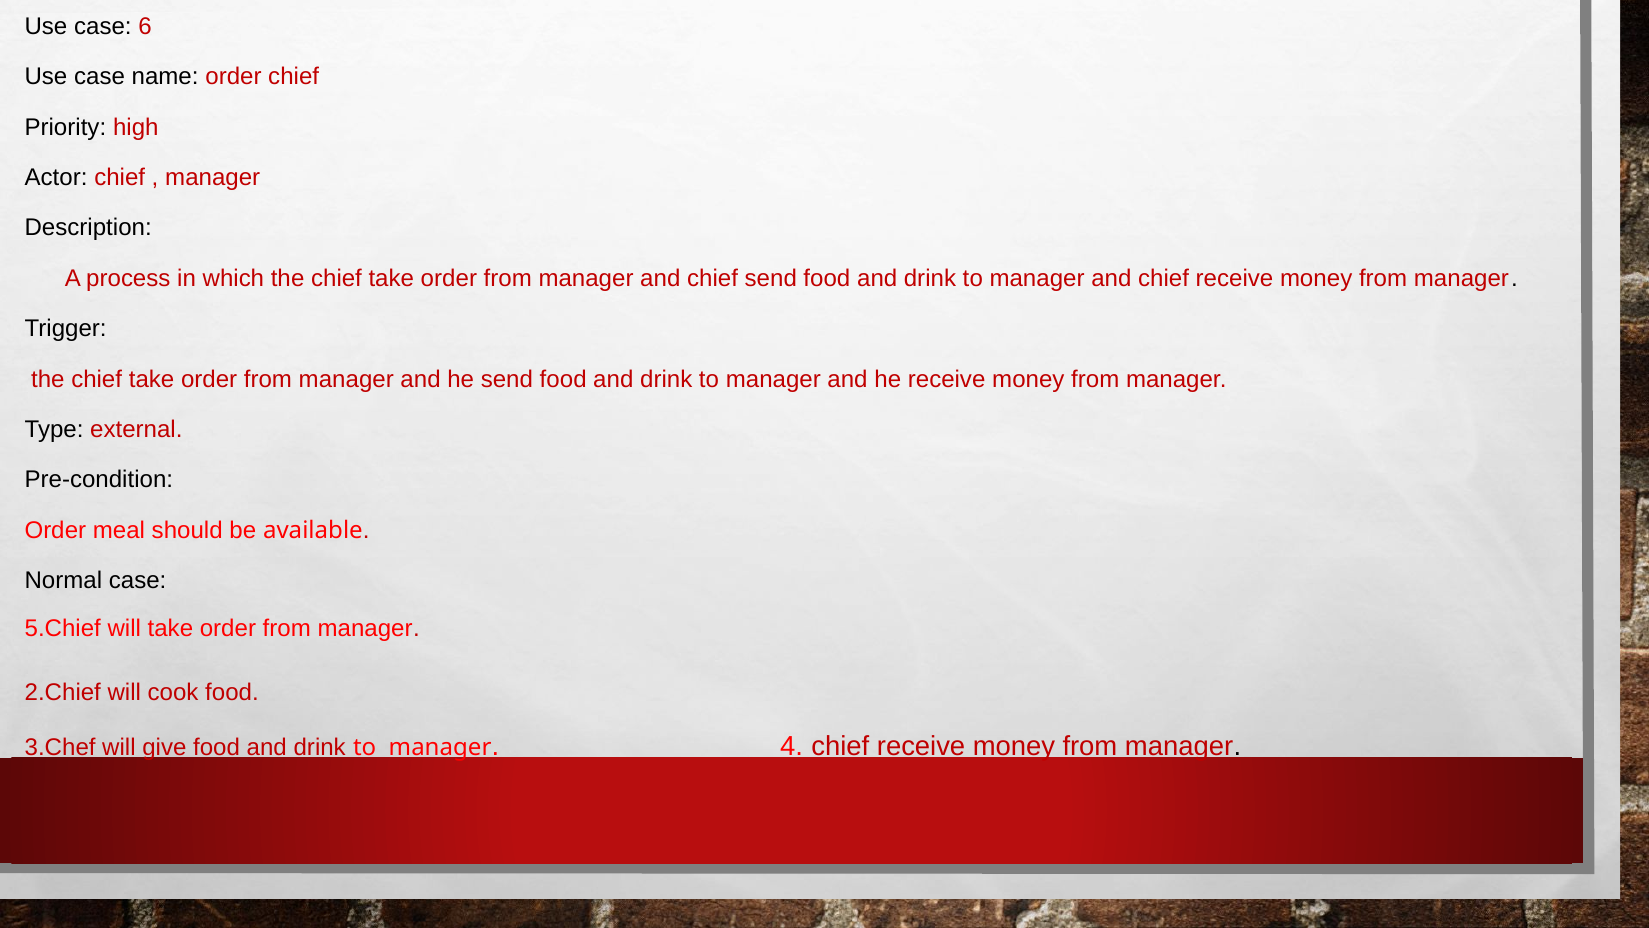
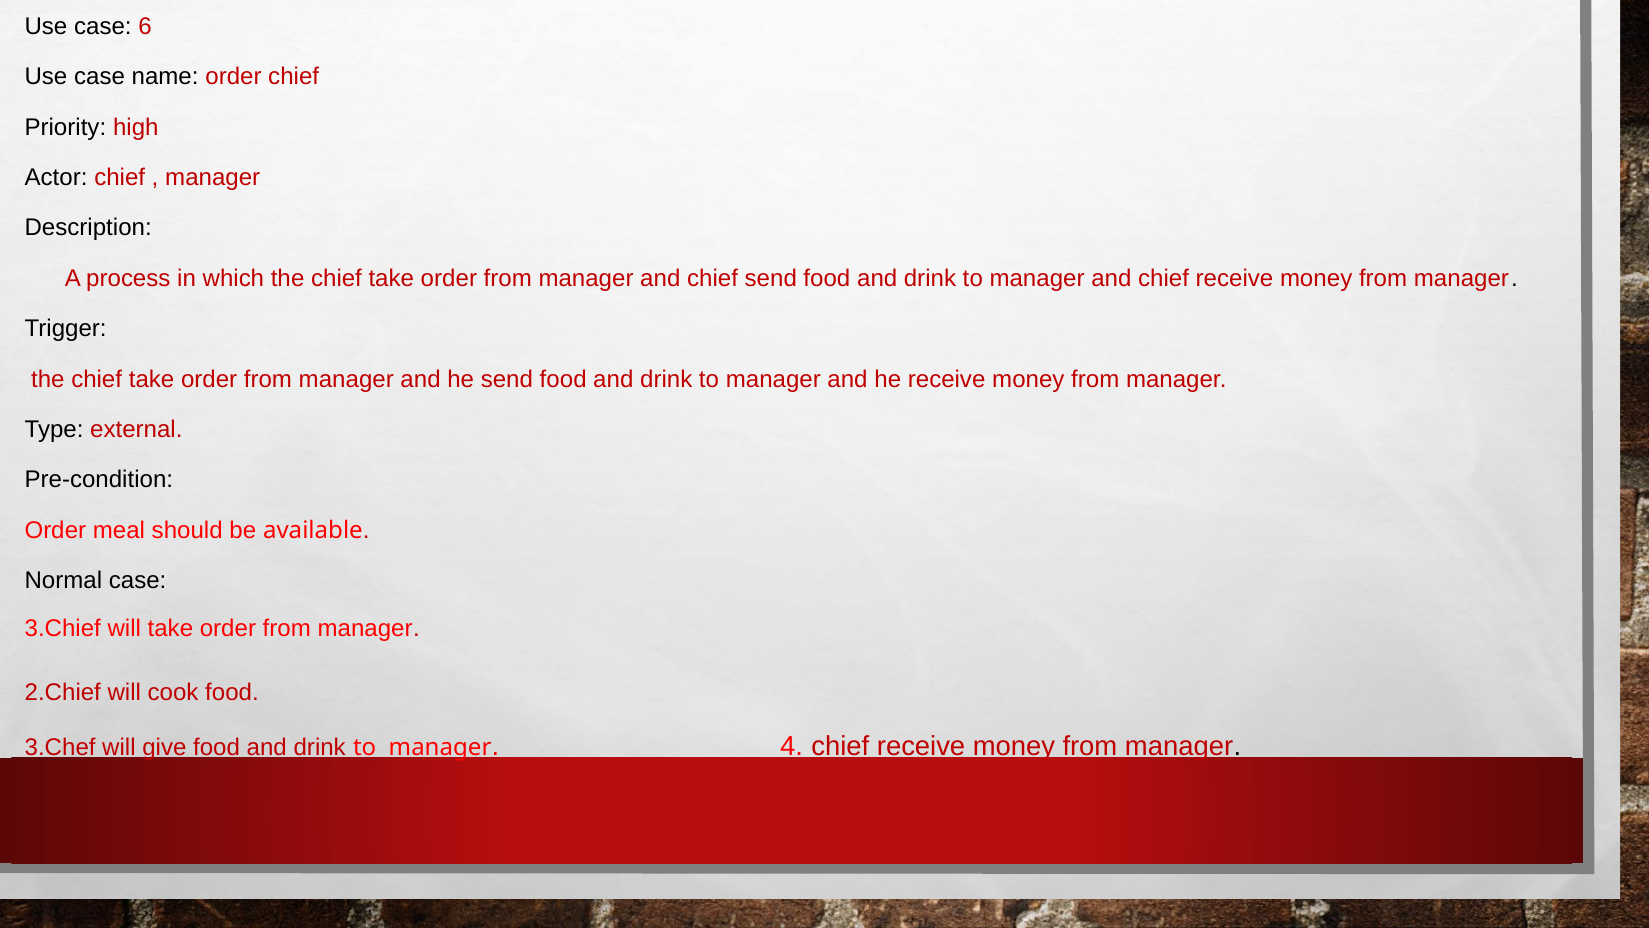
5.Chief: 5.Chief -> 3.Chief (63, 628)
